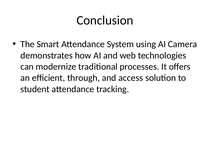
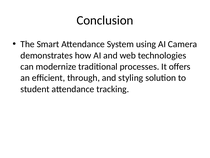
access: access -> styling (131, 78)
